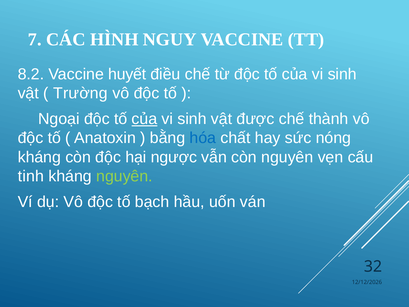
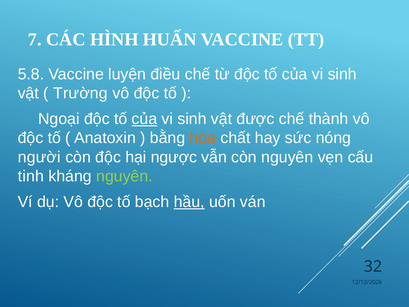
NGUY: NGUY -> HUẤN (170, 39)
8.2: 8.2 -> 5.8 (31, 74)
huyết: huyết -> luyện (127, 74)
hóa colour: blue -> orange (203, 138)
kháng: kháng -> người (39, 157)
hầu underline: none -> present (189, 202)
